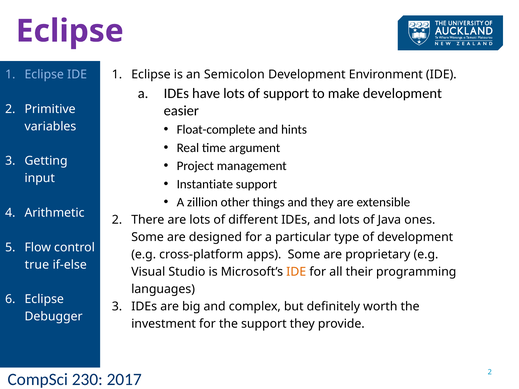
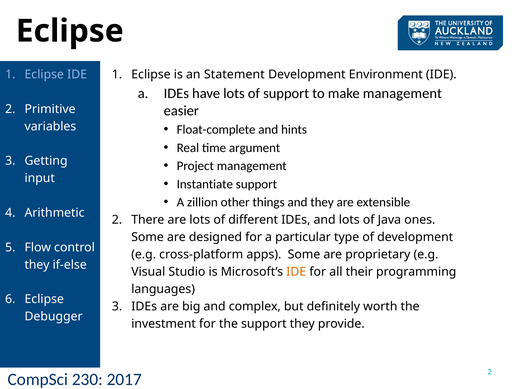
Eclipse colour: purple -> black (70, 31)
Semicolon: Semicolon -> Statement (234, 74)
make development: development -> management (402, 94)
true: true -> they (37, 265)
